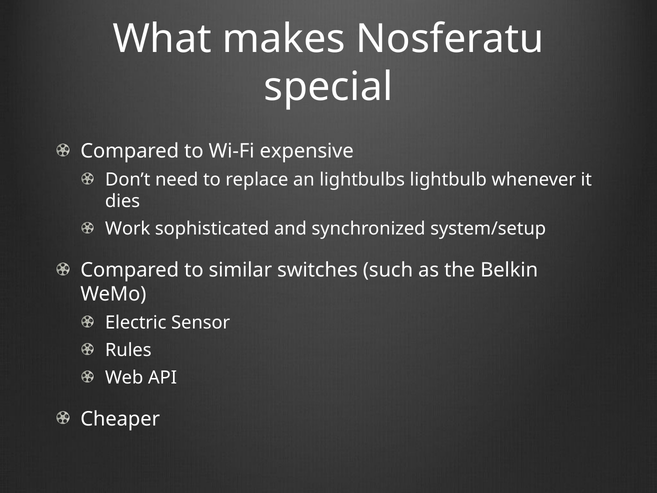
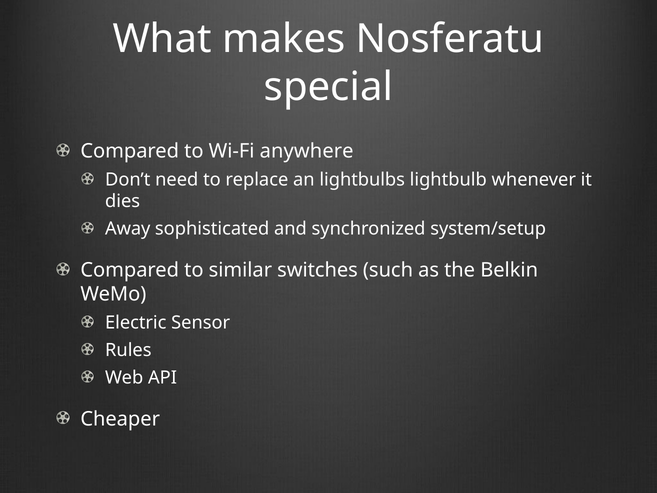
expensive: expensive -> anywhere (307, 151)
Work: Work -> Away (128, 229)
